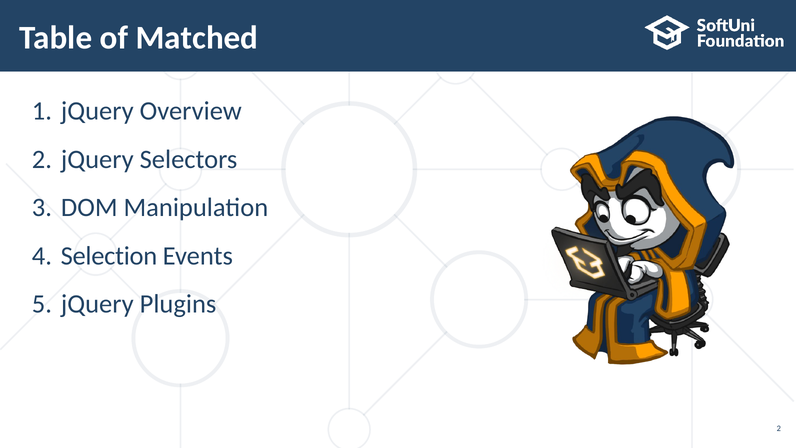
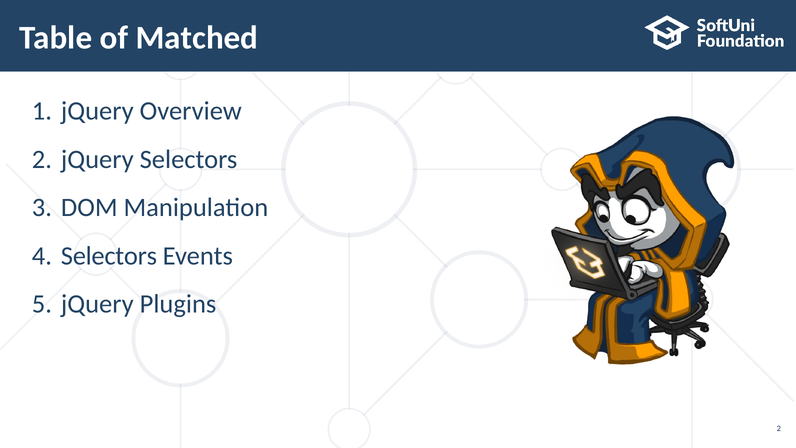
Selection: Selection -> Selectors (109, 256)
